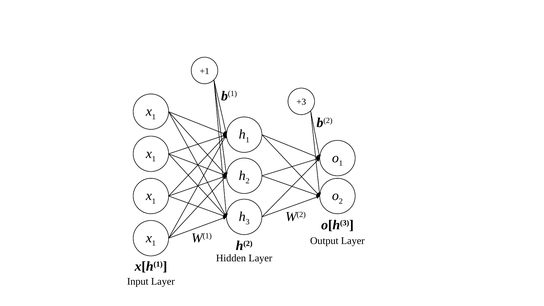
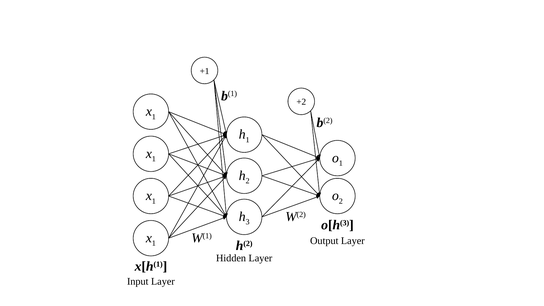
+3: +3 -> +2 (301, 102)
